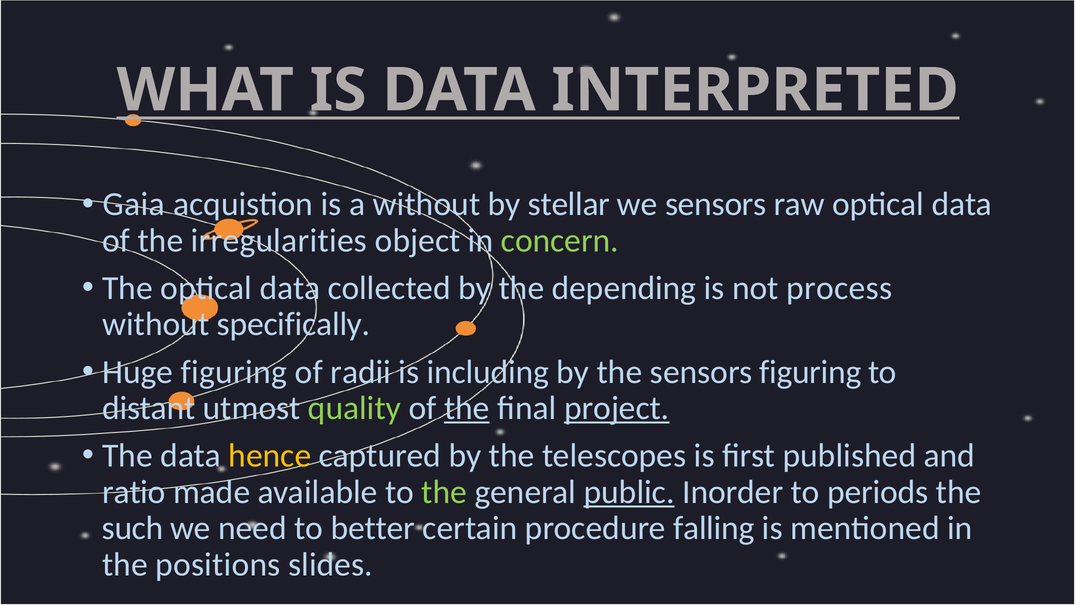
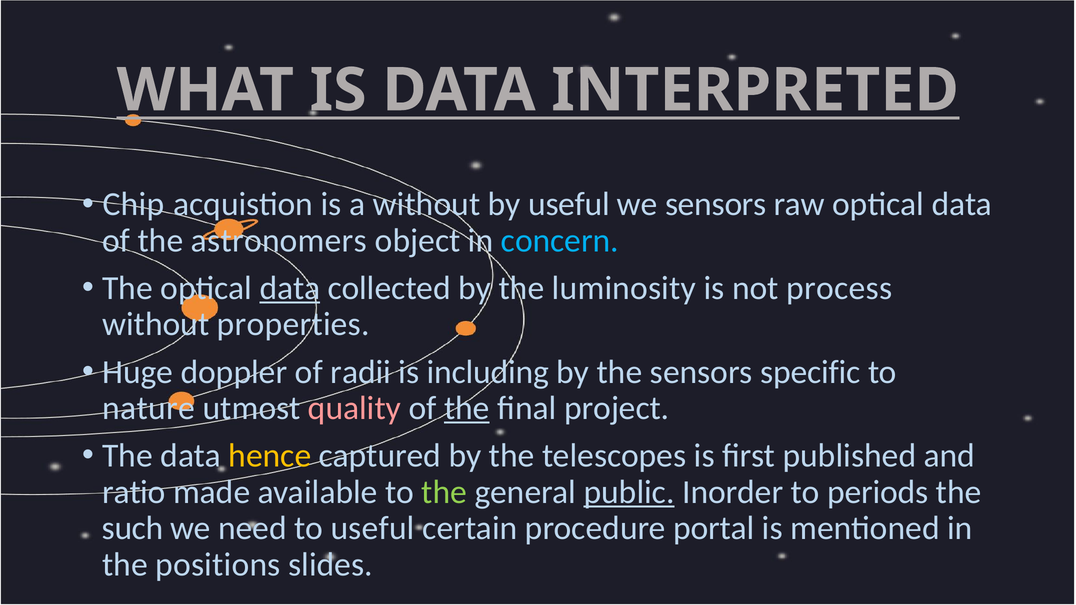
Gaia: Gaia -> Chip (134, 204)
by stellar: stellar -> useful (569, 204)
irregularities: irregularities -> astronomers (279, 241)
concern colour: light green -> light blue (560, 241)
data underline: none -> present (290, 288)
depending: depending -> luminosity (624, 288)
specifically: specifically -> properties (293, 325)
Huge figuring: figuring -> doppler (234, 372)
sensors figuring: figuring -> specific (810, 372)
distant: distant -> nature (149, 408)
quality colour: light green -> pink (354, 408)
project underline: present -> none (617, 408)
to better: better -> useful (373, 529)
falling: falling -> portal (714, 529)
